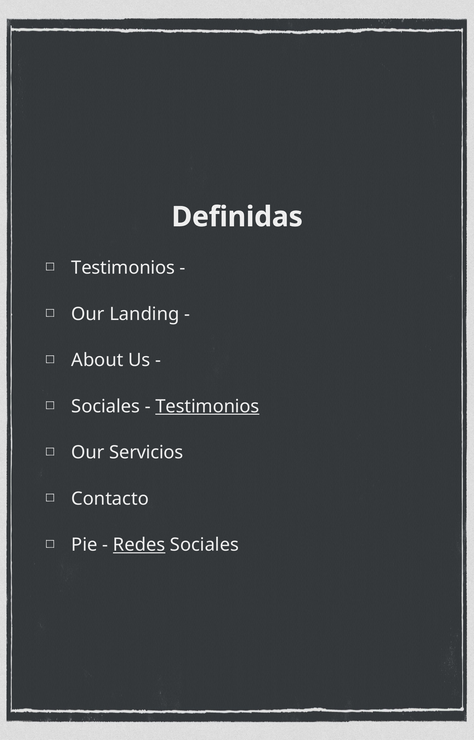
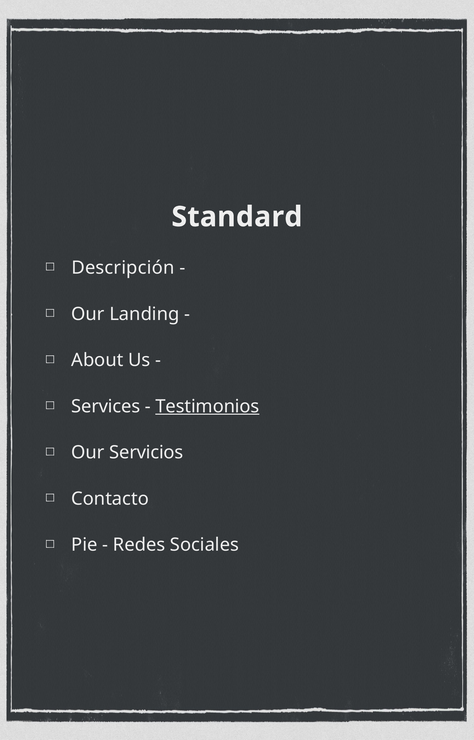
Definidas: Definidas -> Standard (237, 217)
Testimonios: Testimonios -> Descripción (123, 268)
Sociales: Sociales -> Services (106, 407)
Redes underline: present -> none (139, 545)
